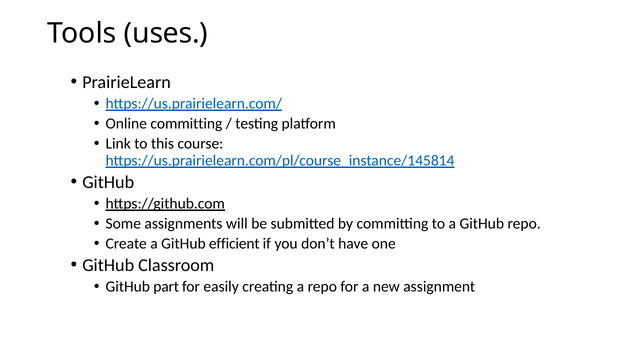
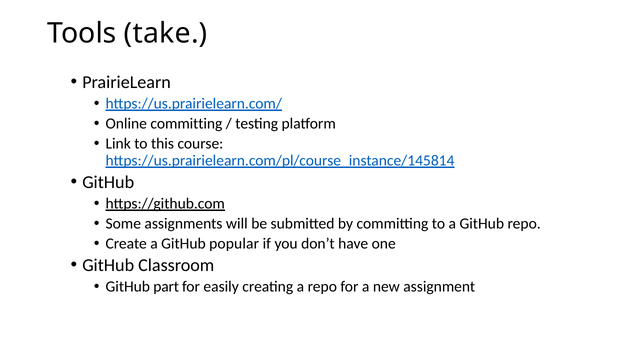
uses: uses -> take (166, 34)
efficient: efficient -> popular (234, 244)
